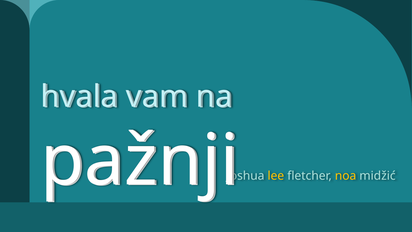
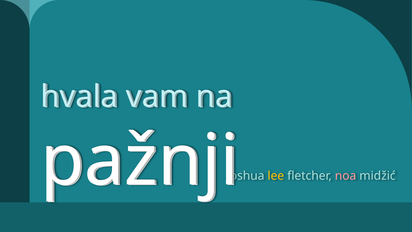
noa colour: yellow -> pink (346, 176)
